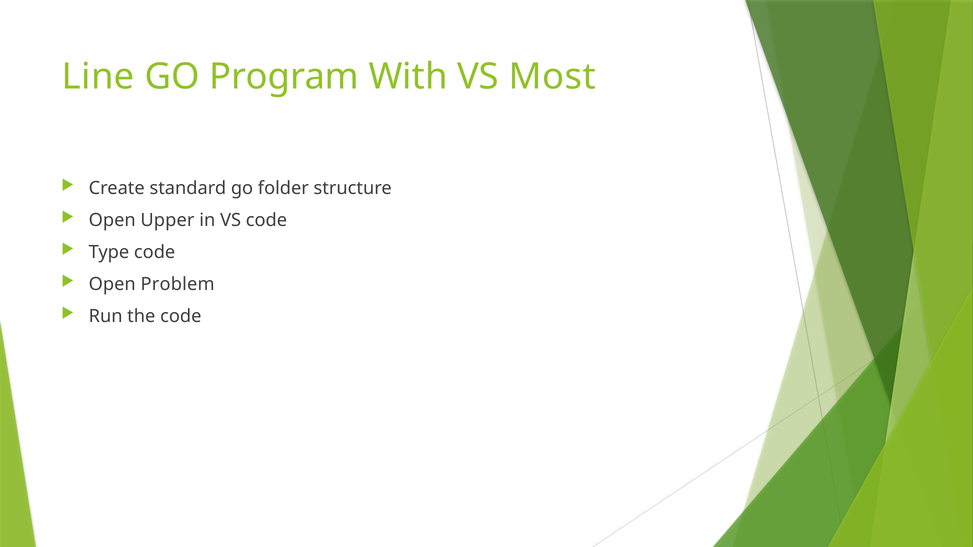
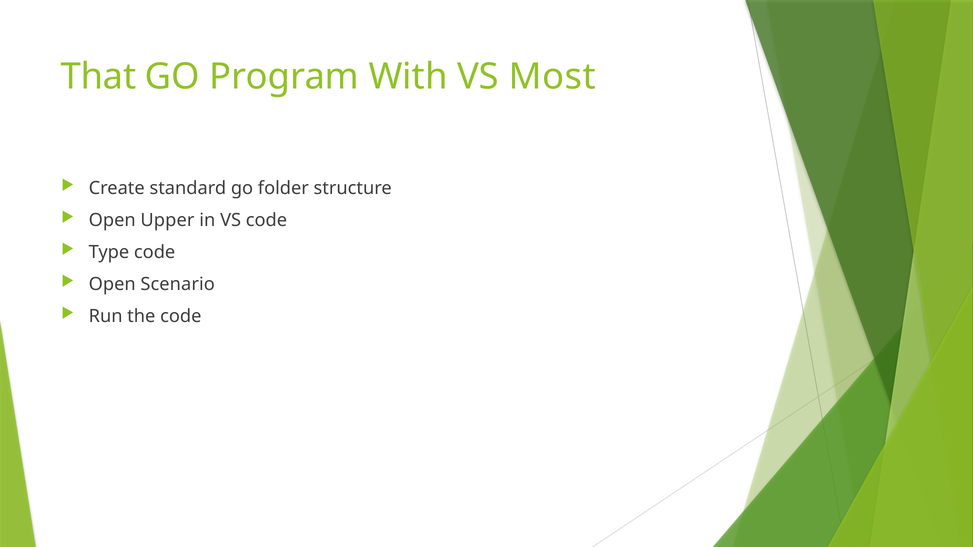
Line: Line -> That (98, 77)
Problem: Problem -> Scenario (178, 284)
